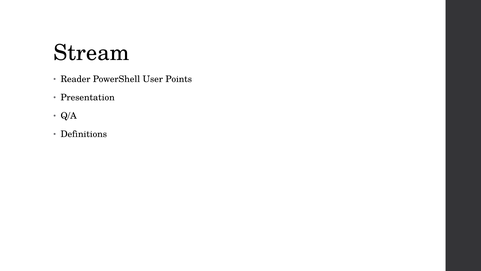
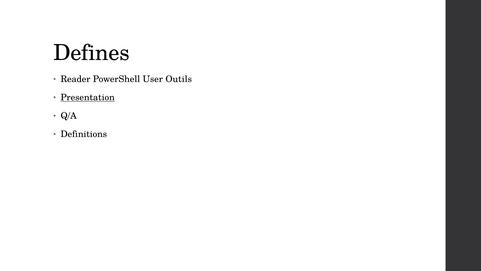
Stream: Stream -> Defines (92, 53)
Points: Points -> Outils (179, 79)
Presentation underline: none -> present (88, 98)
